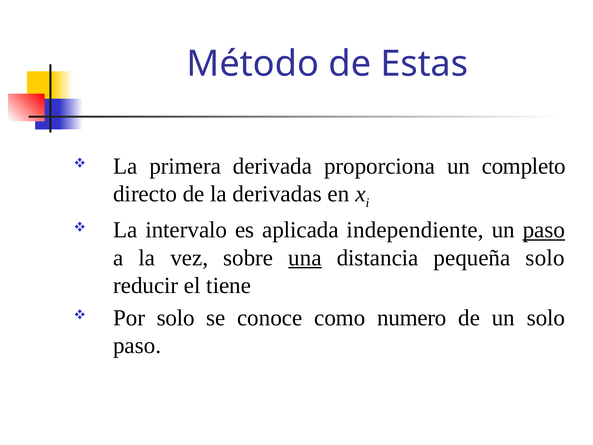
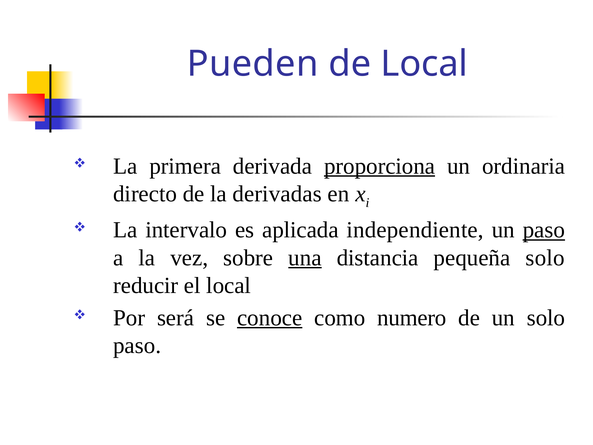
Método: Método -> Pueden (253, 64)
de Estas: Estas -> Local (424, 64)
proporciona underline: none -> present (380, 166)
completo: completo -> ordinaria (524, 166)
el tiene: tiene -> local (229, 285)
Por solo: solo -> será (176, 318)
conoce underline: none -> present (270, 318)
